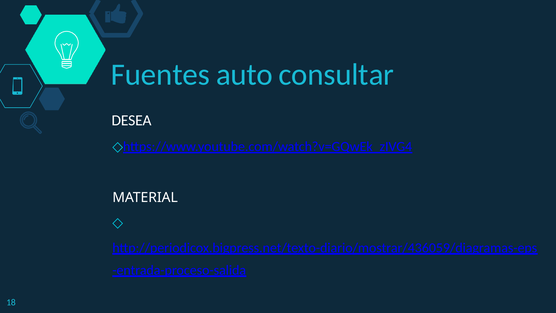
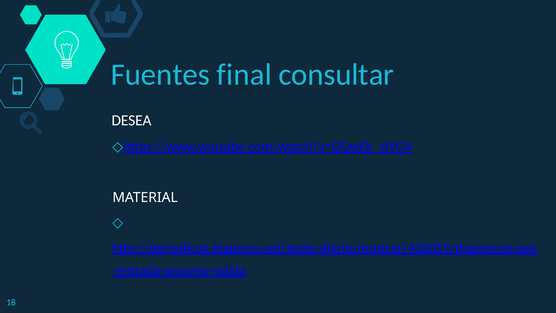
auto: auto -> final (244, 75)
